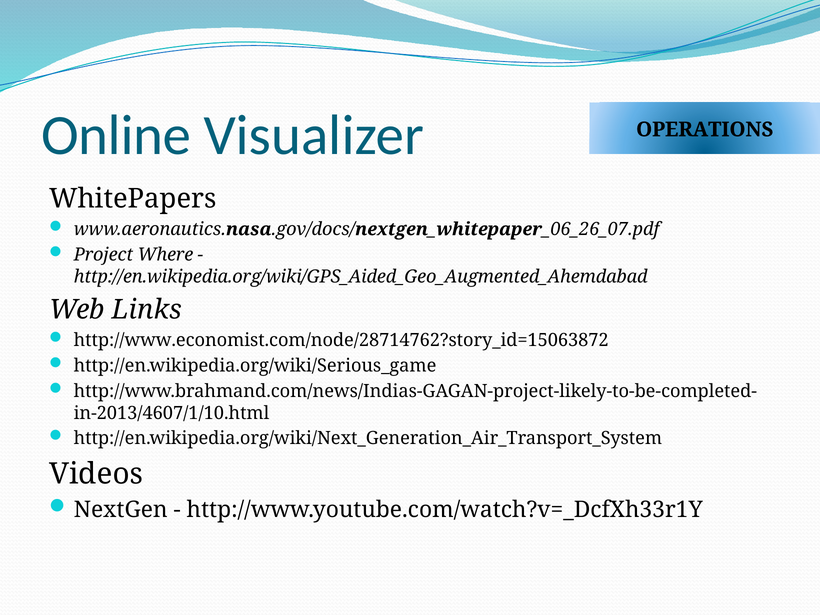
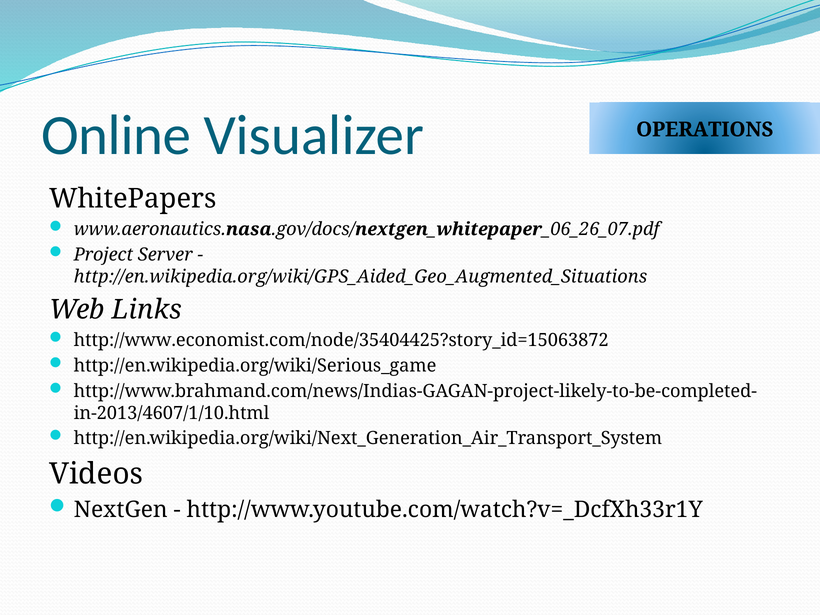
Where: Where -> Server (165, 255)
http://en.wikipedia.org/wiki/GPS_Aided_Geo_Augmented_Ahemdabad: http://en.wikipedia.org/wiki/GPS_Aided_Geo_Augmented_Ahemdabad -> http://en.wikipedia.org/wiki/GPS_Aided_Geo_Augmented_Situations (360, 277)
http://www.economist.com/node/28714762?story_id=15063872: http://www.economist.com/node/28714762?story_id=15063872 -> http://www.economist.com/node/35404425?story_id=15063872 (341, 340)
